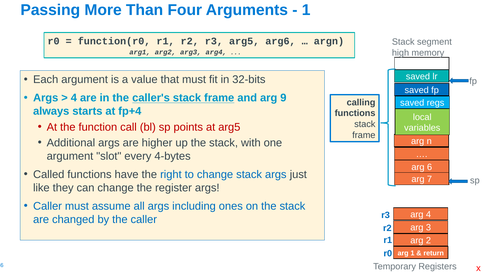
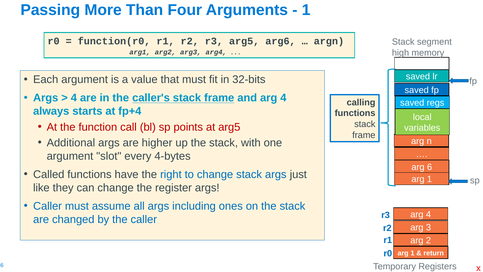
and arg 9: 9 -> 4 (283, 98)
7: 7 -> 1 (429, 179)
